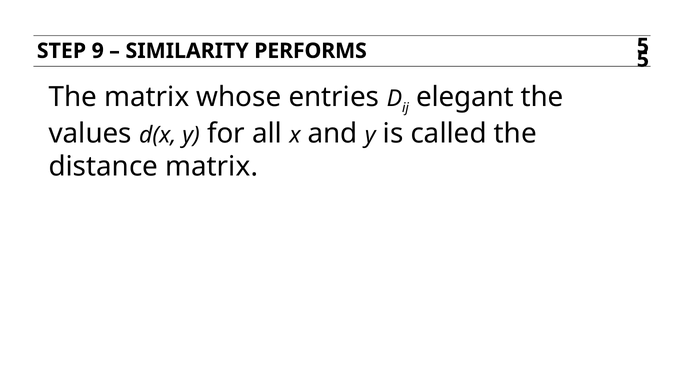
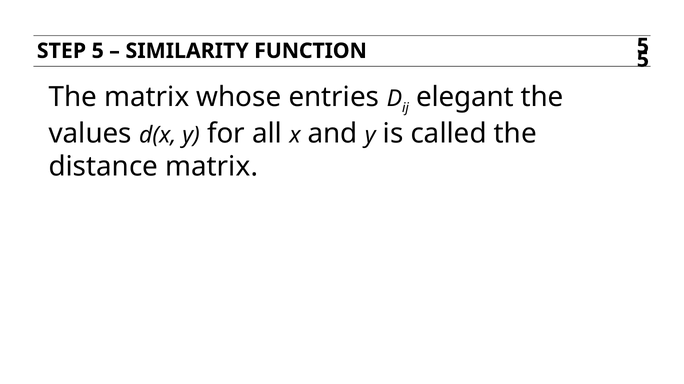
STEP 9: 9 -> 5 (98, 51)
PERFORMS: PERFORMS -> FUNCTION (310, 51)
